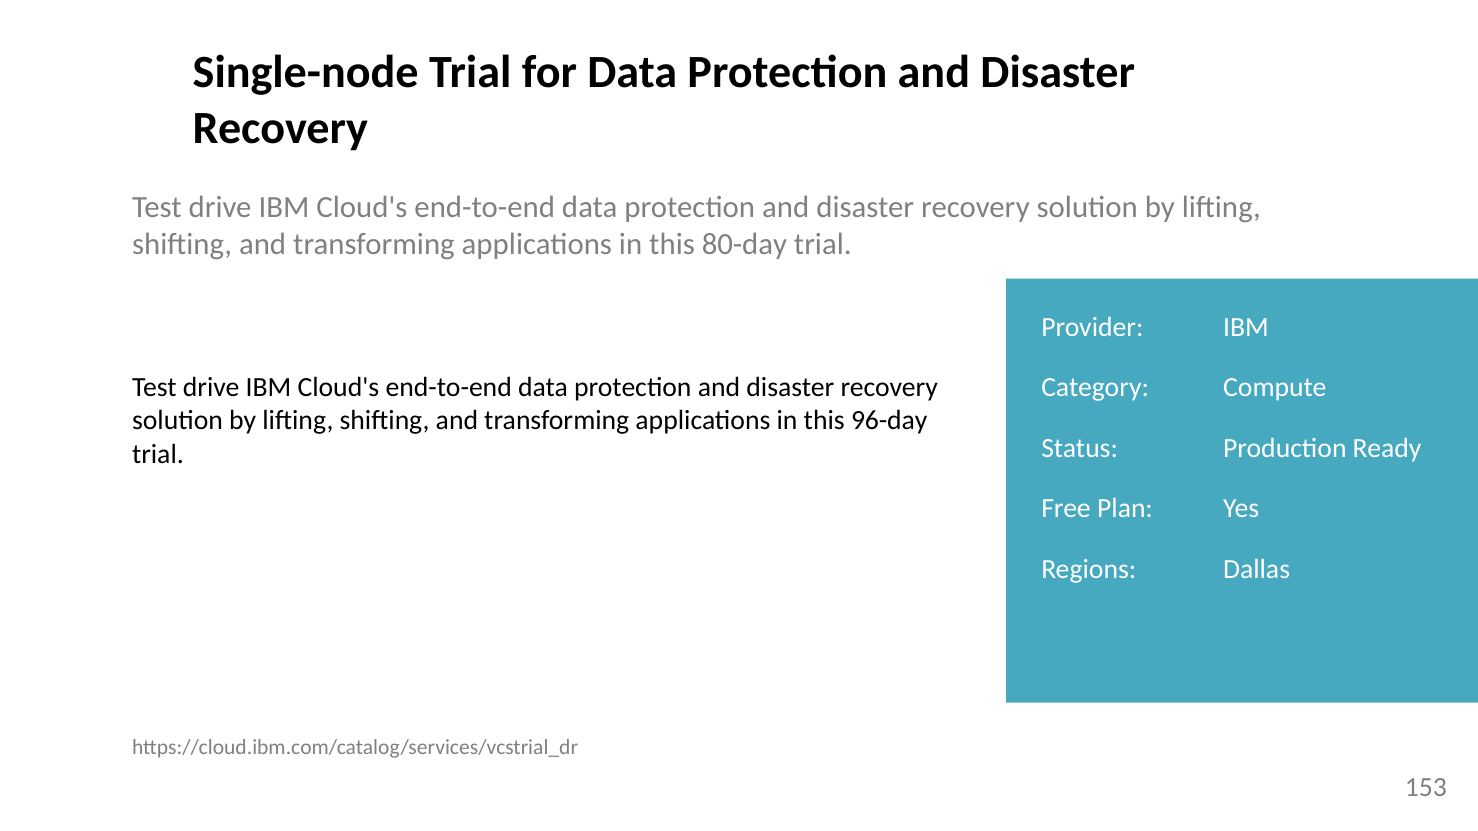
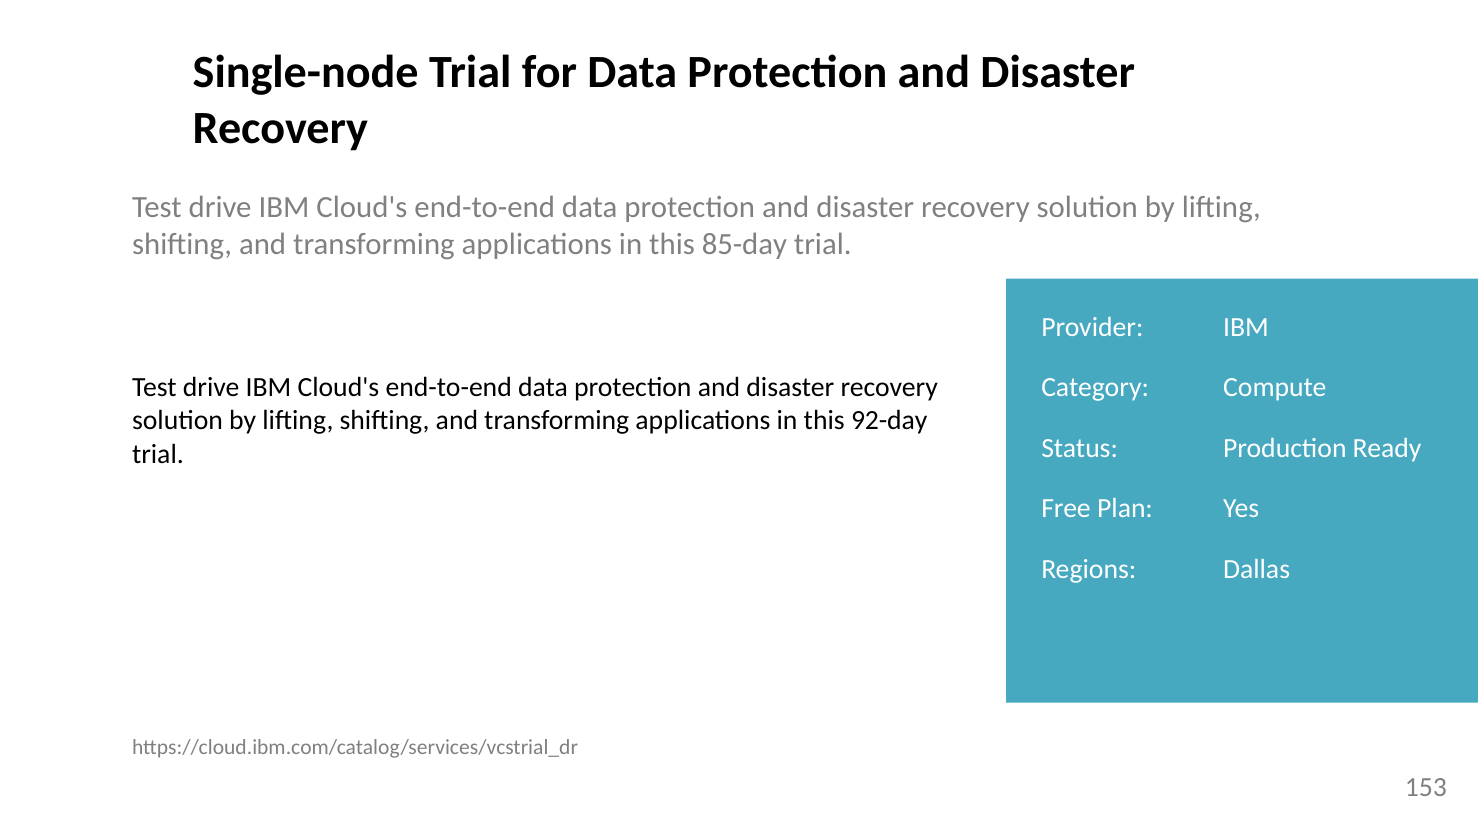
80-day: 80-day -> 85-day (744, 245)
96-day: 96-day -> 92-day (889, 421)
